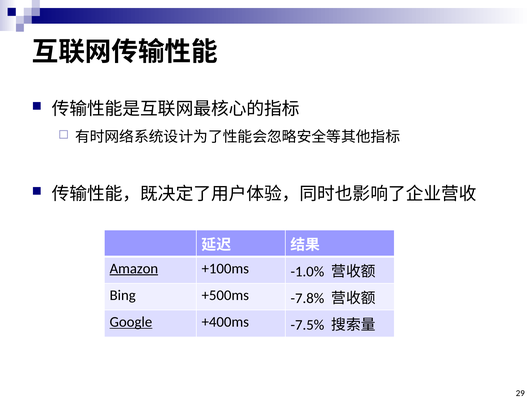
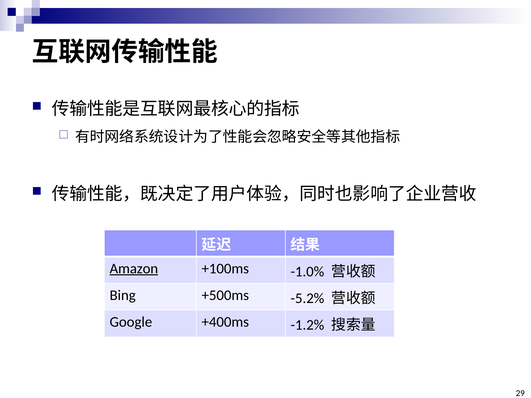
-7.8%: -7.8% -> -5.2% (307, 299)
Google underline: present -> none (131, 322)
-7.5%: -7.5% -> -1.2% (307, 325)
